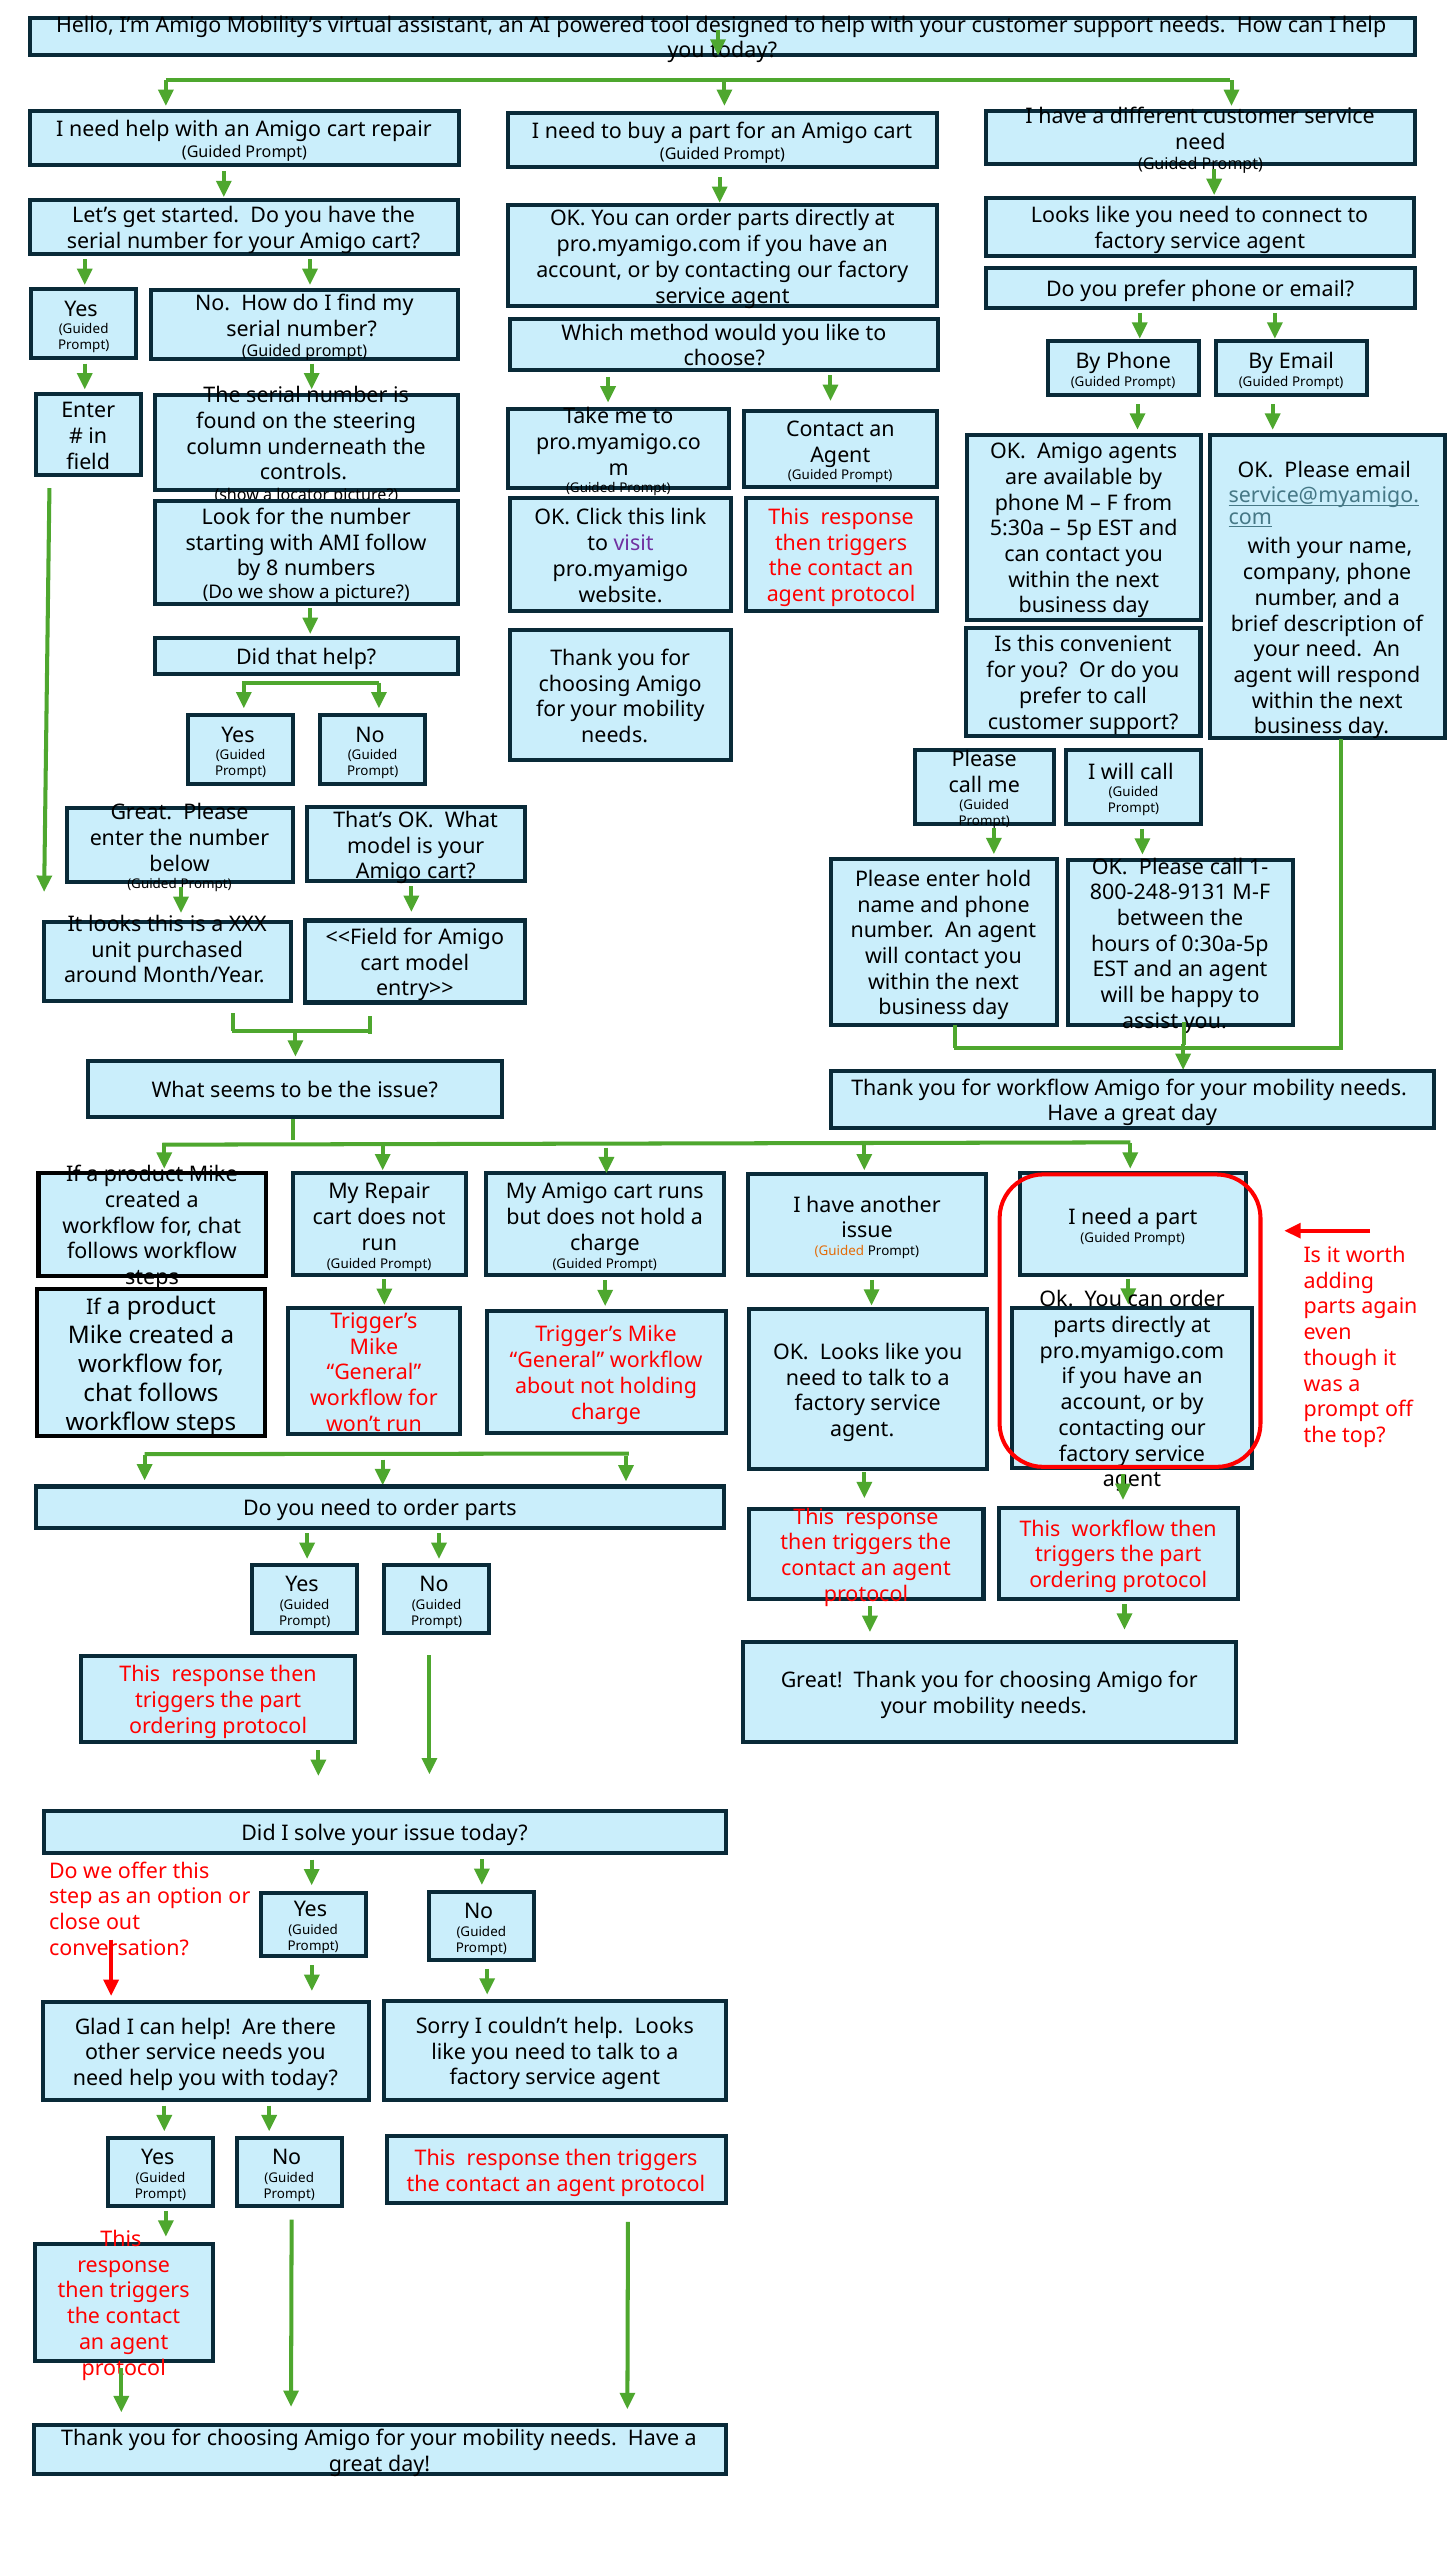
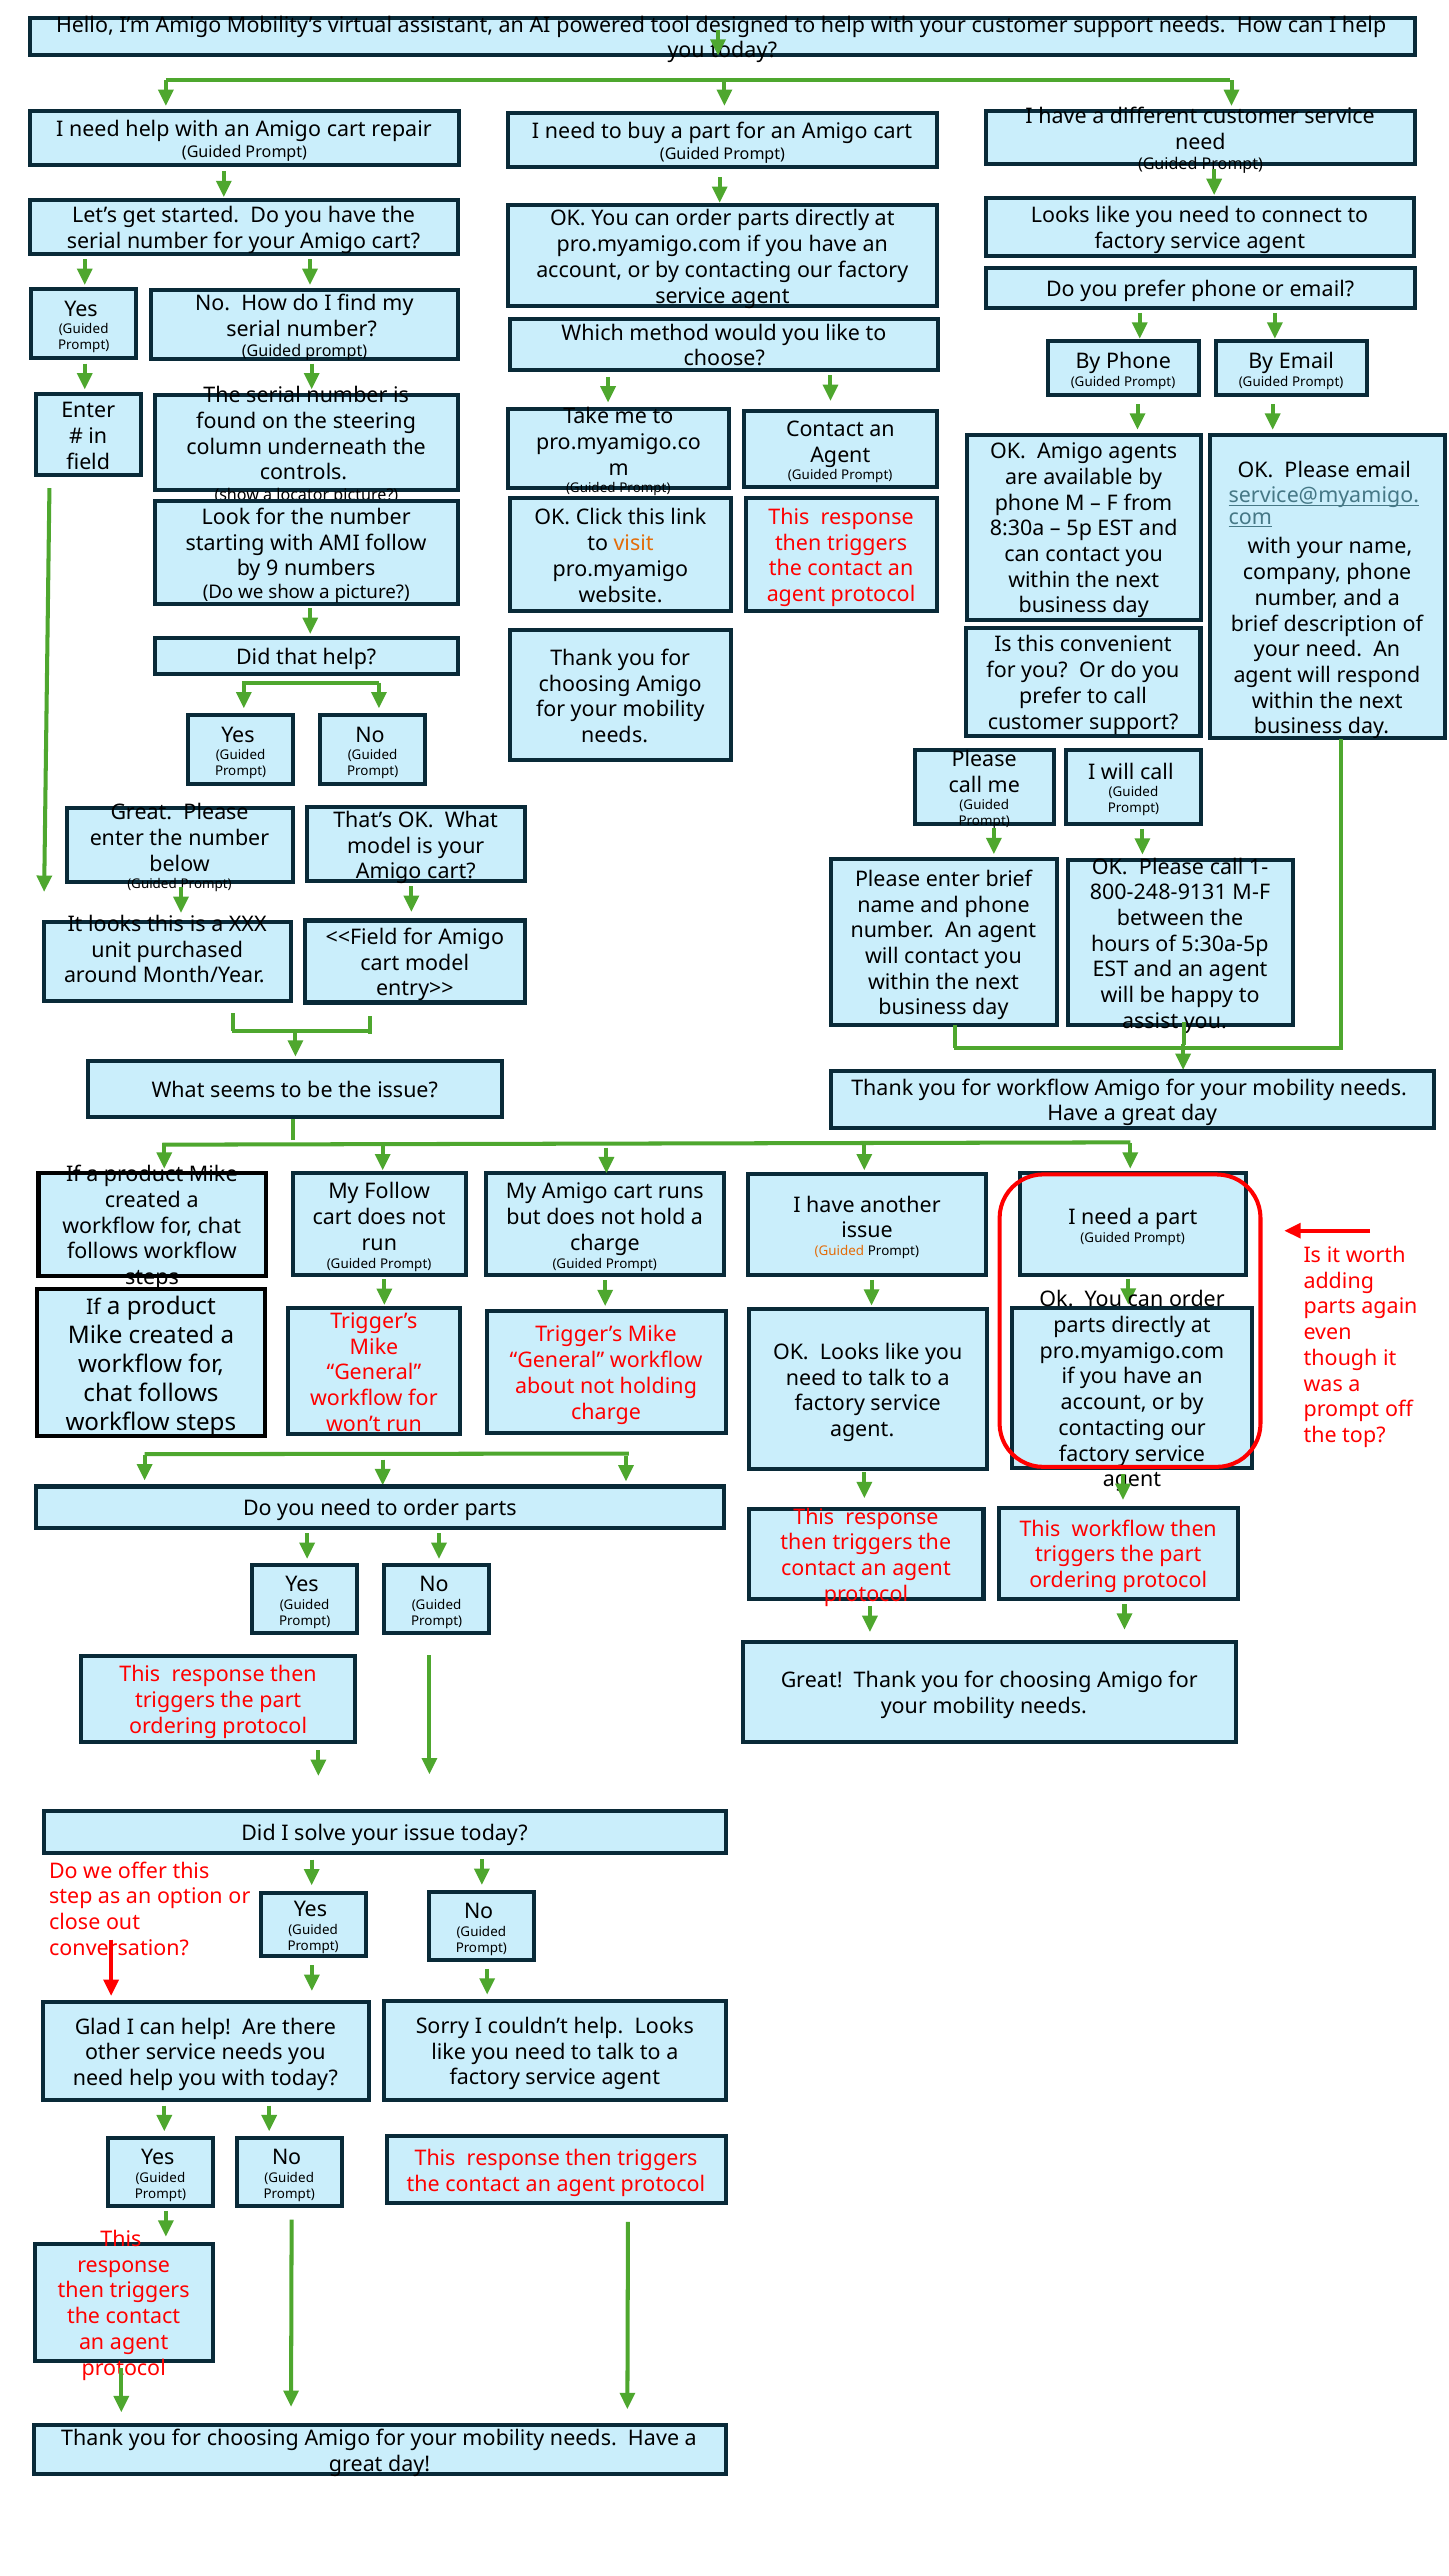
5:30a: 5:30a -> 8:30a (1017, 529)
visit colour: purple -> orange (634, 544)
8: 8 -> 9 (272, 569)
enter hold: hold -> brief (1009, 879)
0:30a-5p: 0:30a-5p -> 5:30a-5p (1225, 944)
My Repair: Repair -> Follow (397, 1192)
